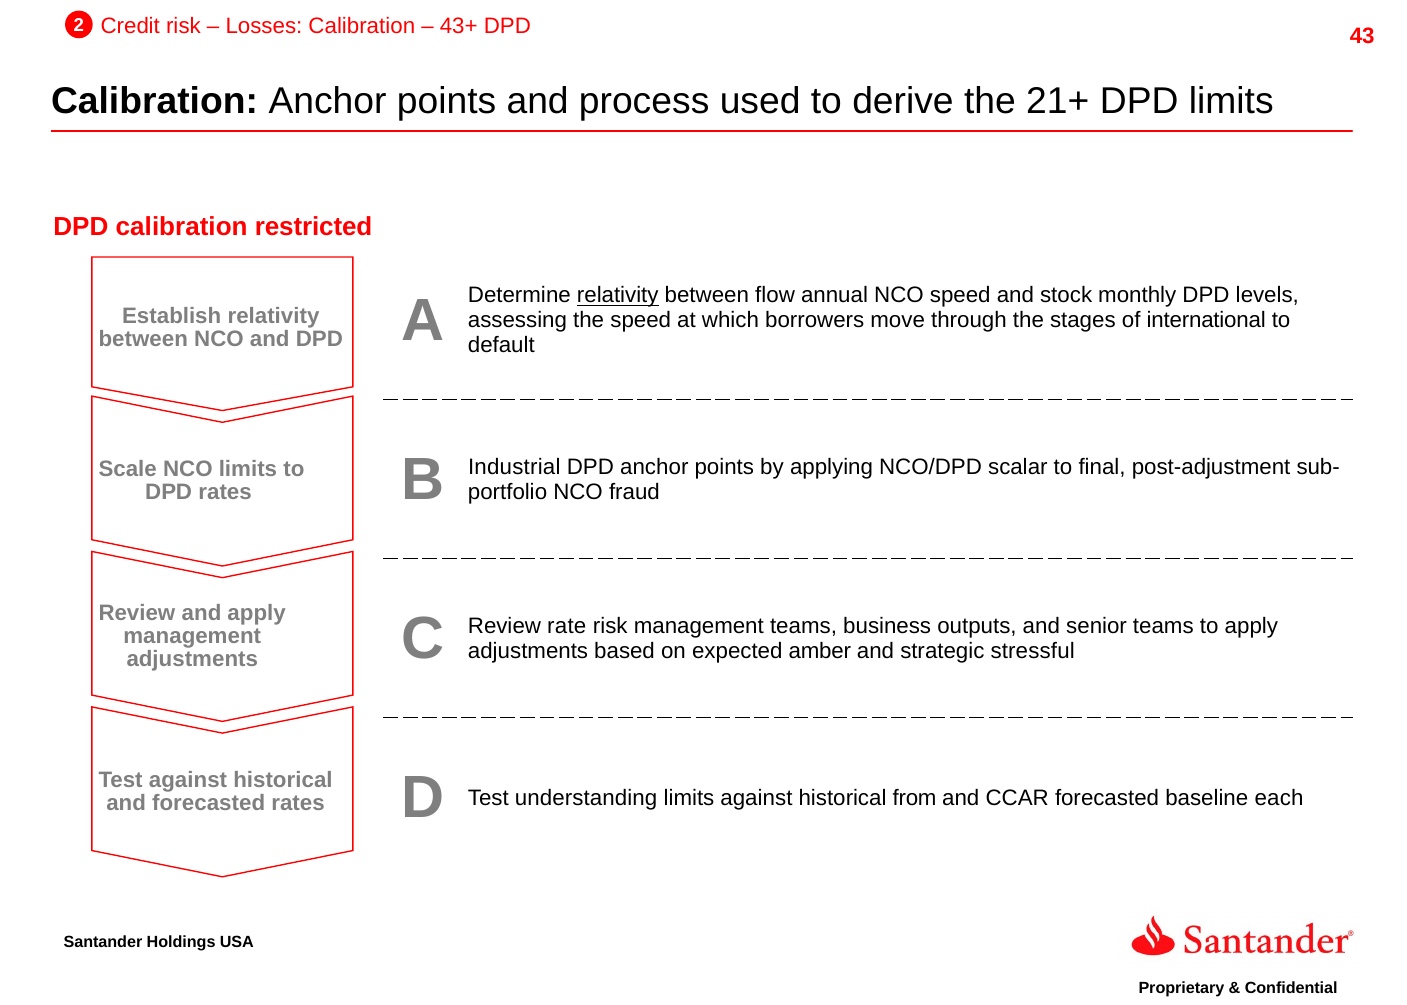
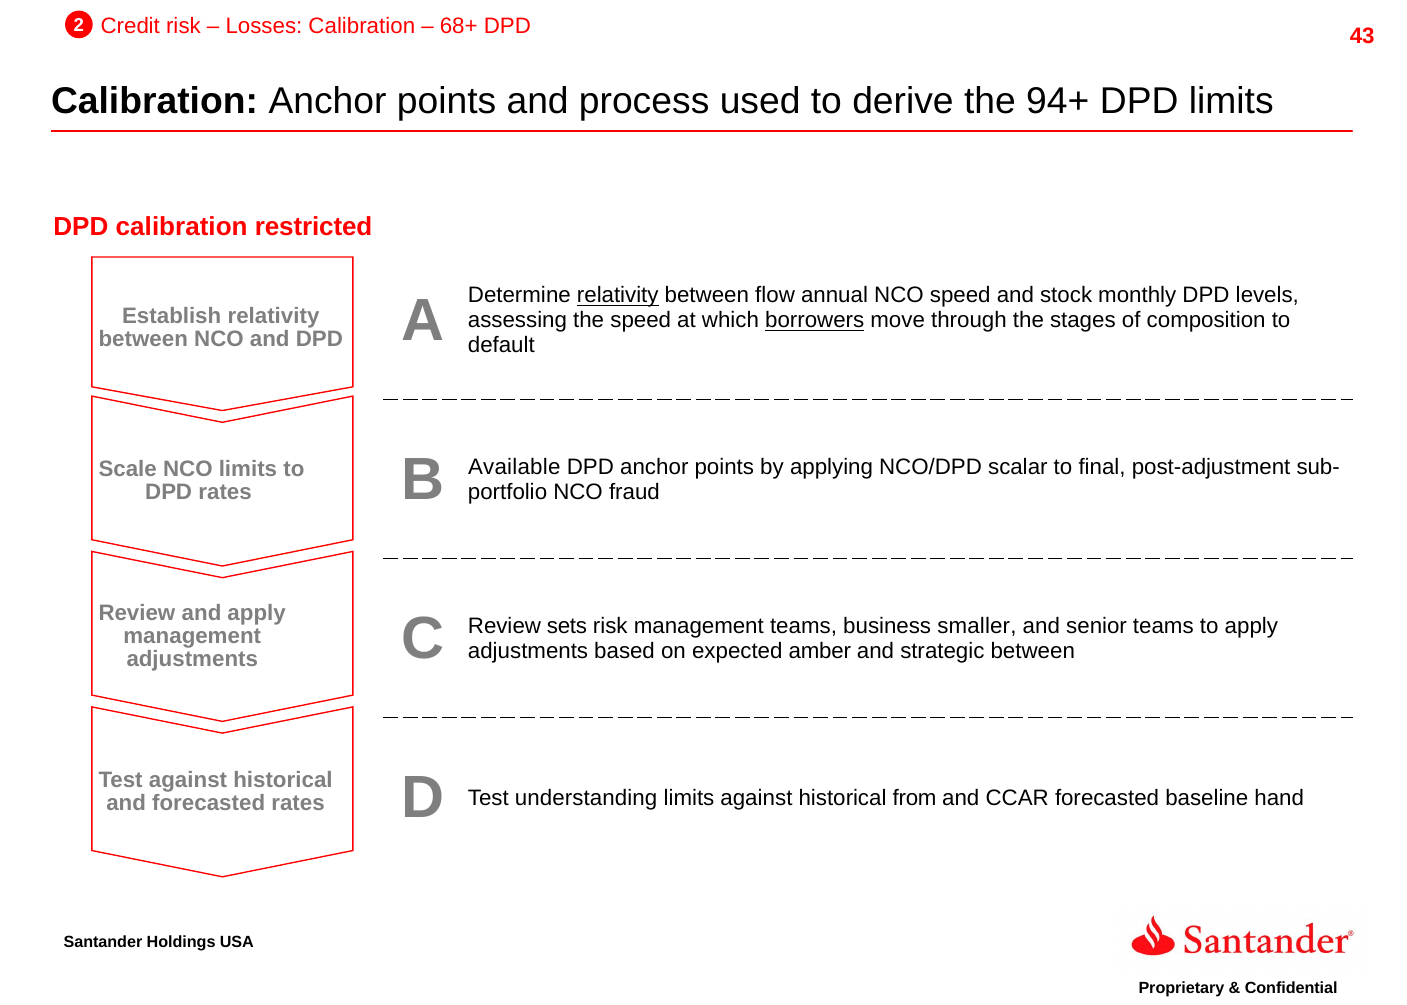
43+: 43+ -> 68+ (459, 26)
21+: 21+ -> 94+ (1058, 101)
borrowers underline: none -> present (815, 321)
international: international -> composition (1206, 321)
Industrial: Industrial -> Available (514, 467)
rate: rate -> sets (567, 626)
outputs: outputs -> smaller (977, 626)
strategic stressful: stressful -> between (1033, 651)
each: each -> hand (1279, 798)
